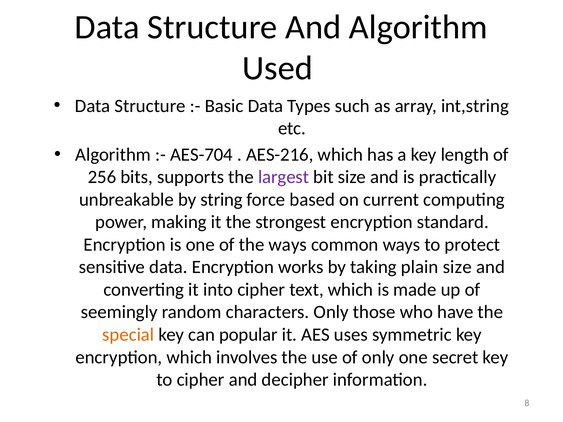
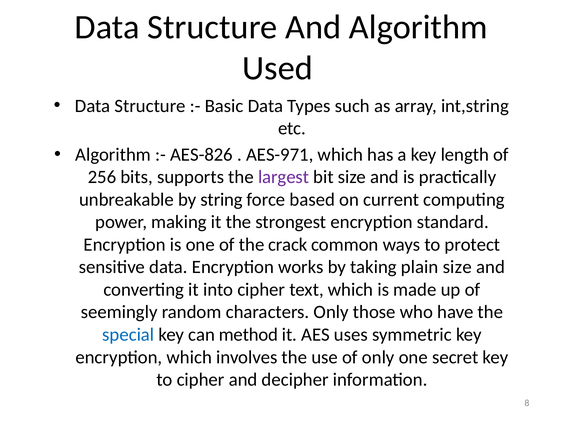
AES-704: AES-704 -> AES-826 (201, 155)
AES-216: AES-216 -> AES-971 (280, 155)
the ways: ways -> crack (288, 245)
special colour: orange -> blue (128, 335)
popular: popular -> method (248, 335)
